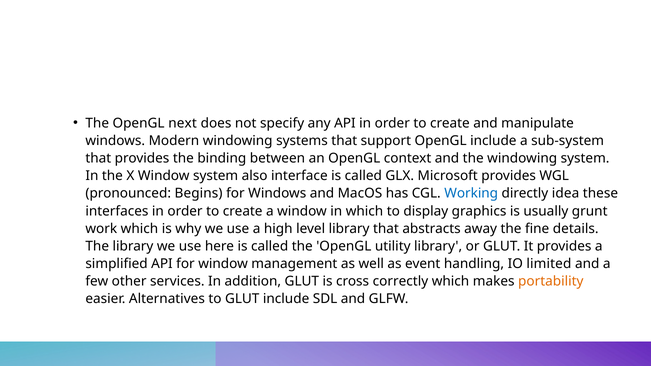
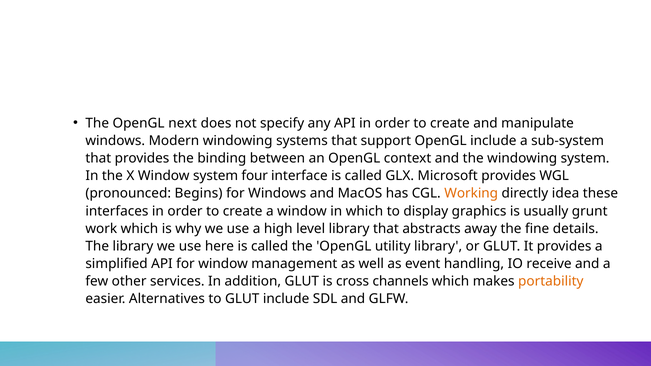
also: also -> four (255, 176)
Working colour: blue -> orange (471, 194)
limited: limited -> receive (549, 264)
correctly: correctly -> channels (401, 281)
